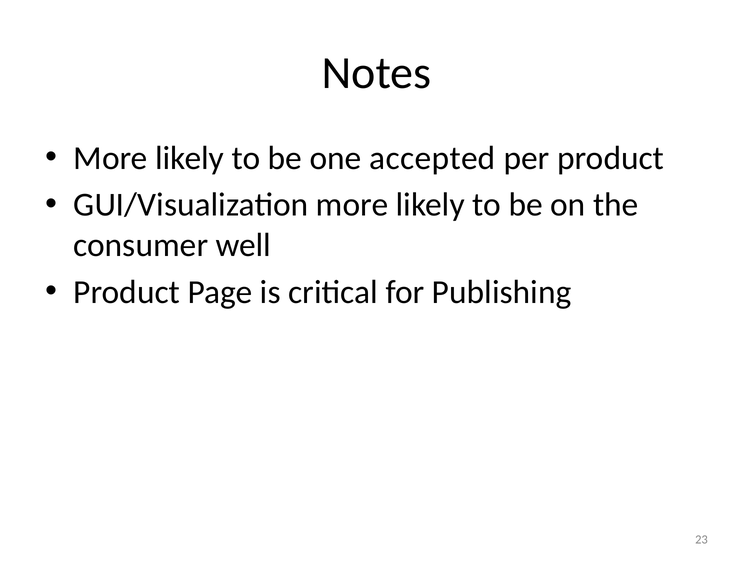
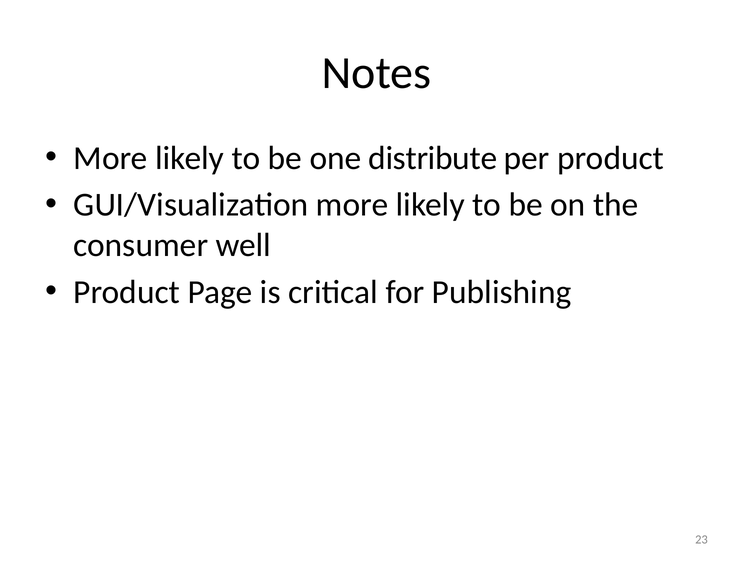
accepted: accepted -> distribute (433, 158)
